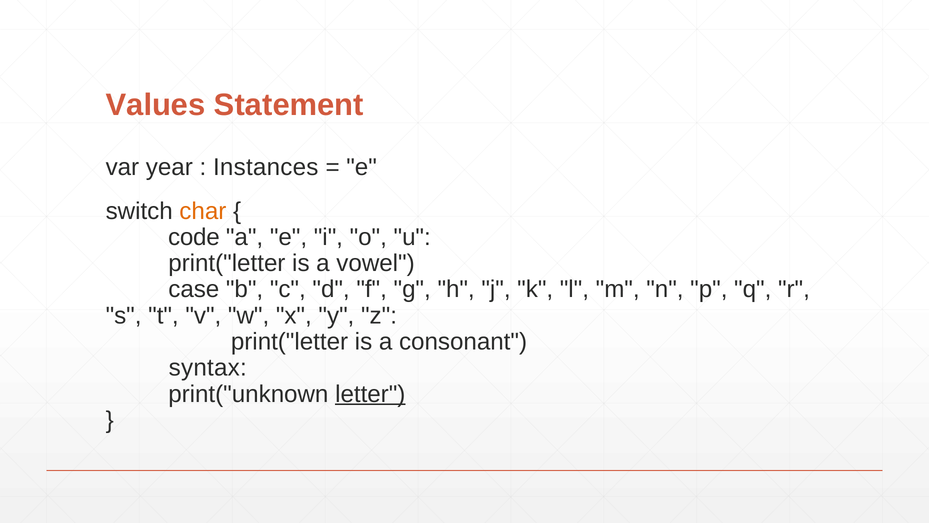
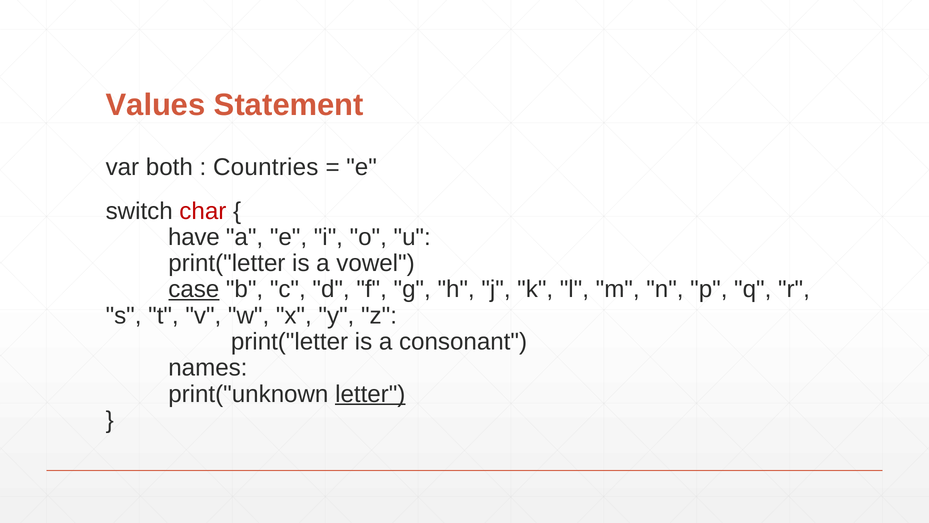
year: year -> both (169, 167)
Instances: Instances -> Countries (266, 167)
char colour: orange -> red (203, 211)
code: code -> have (194, 237)
case underline: none -> present (194, 289)
syntax: syntax -> names (208, 368)
